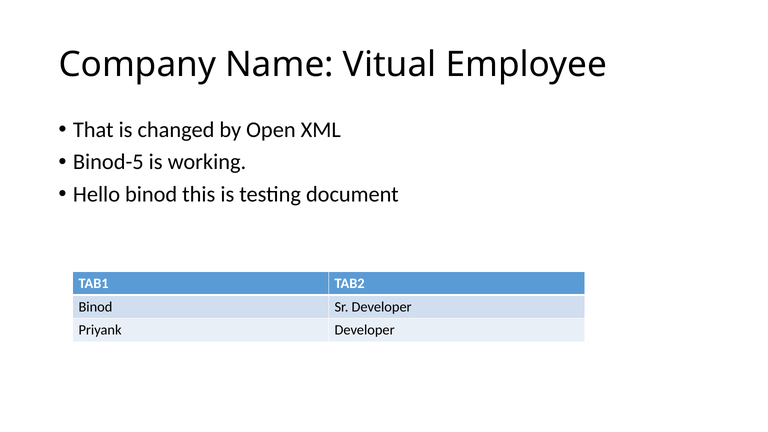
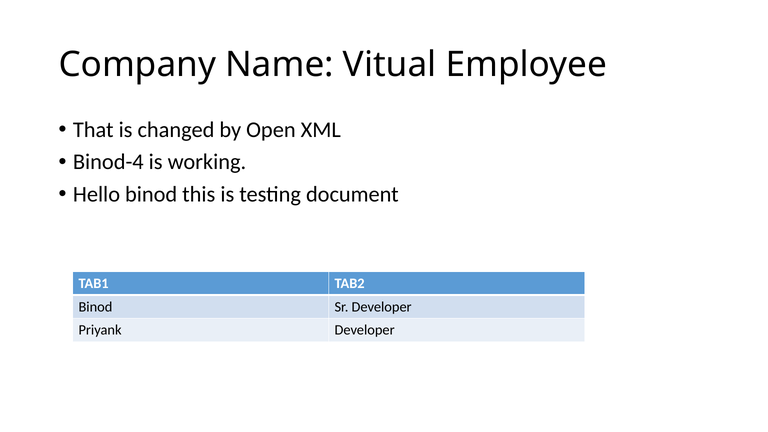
Binod-5: Binod-5 -> Binod-4 (108, 162)
